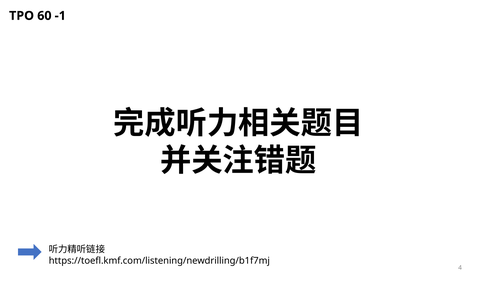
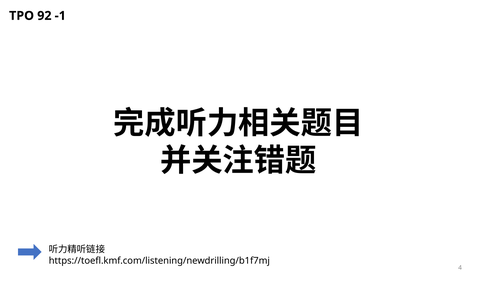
60: 60 -> 92 (44, 16)
